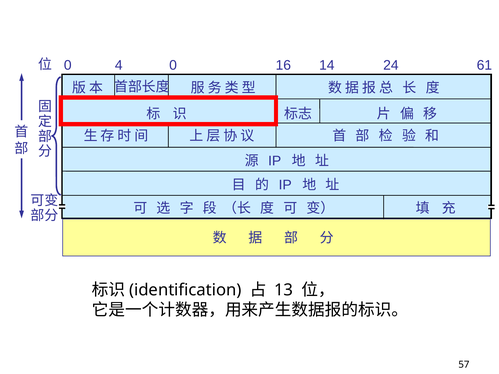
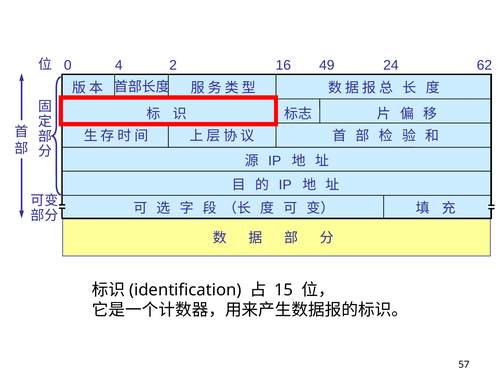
4 0: 0 -> 2 (173, 65)
14: 14 -> 49 (327, 65)
61: 61 -> 62 (484, 65)
13: 13 -> 15 (284, 290)
